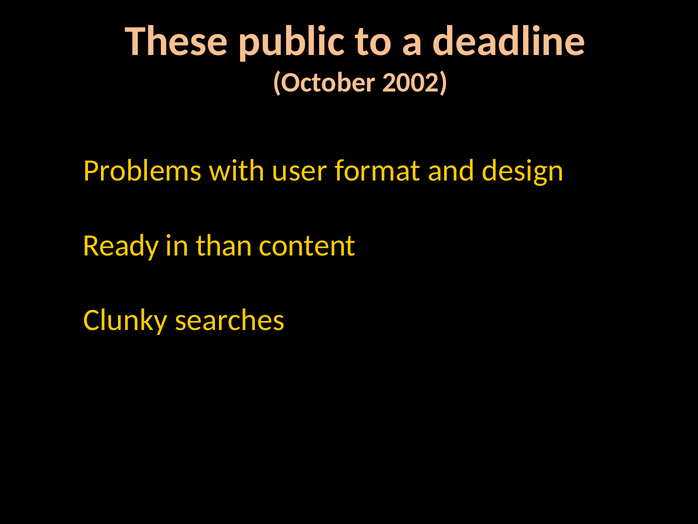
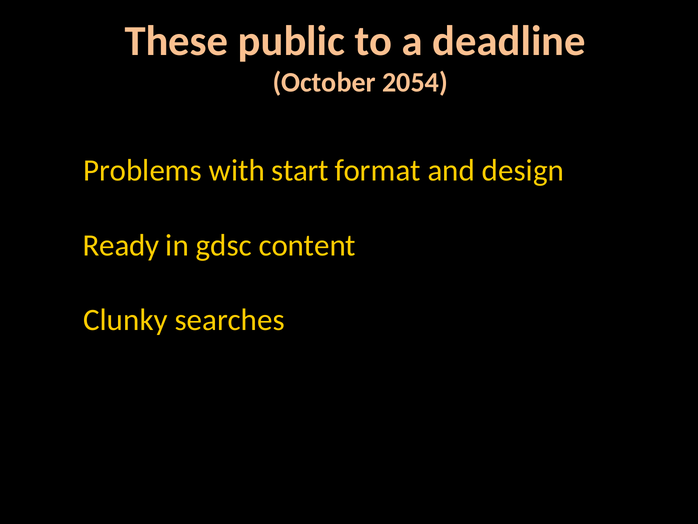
2002: 2002 -> 2054 (415, 82)
user: user -> start (300, 171)
than: than -> gdsc (224, 245)
